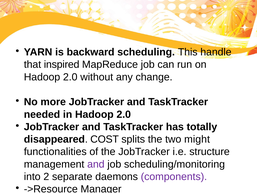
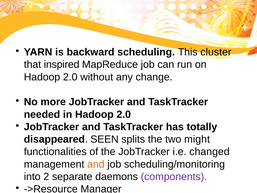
handle: handle -> cluster (216, 52)
COST: COST -> SEEN (105, 139)
structure: structure -> changed (209, 152)
and colour: purple -> orange (96, 164)
